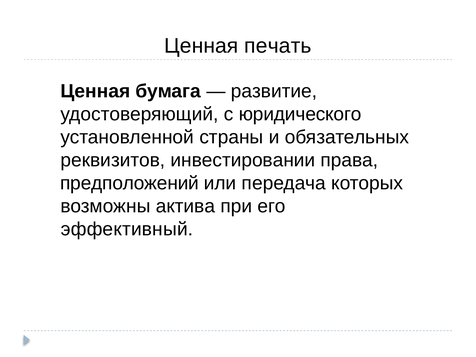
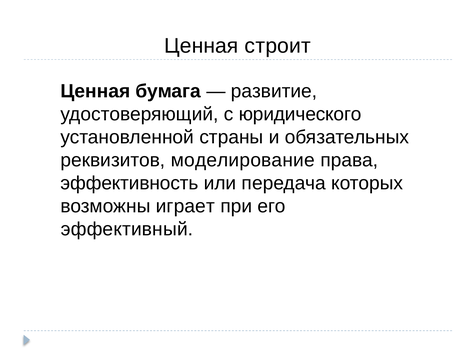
печать: печать -> строит (278, 46)
инвестировании: инвестировании -> моделирование (243, 160)
предположений: предположений -> эффективность (130, 183)
актива: актива -> играет (185, 206)
